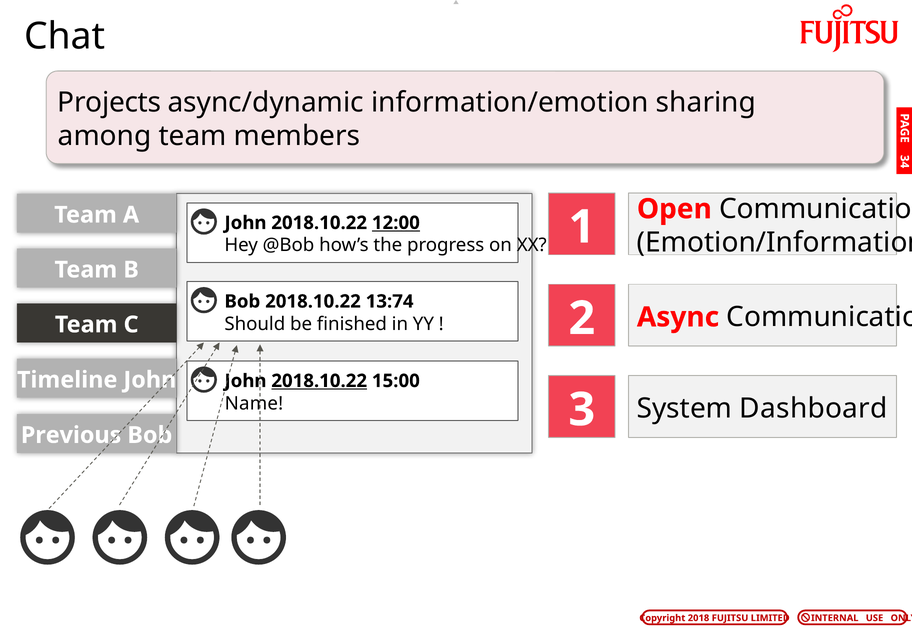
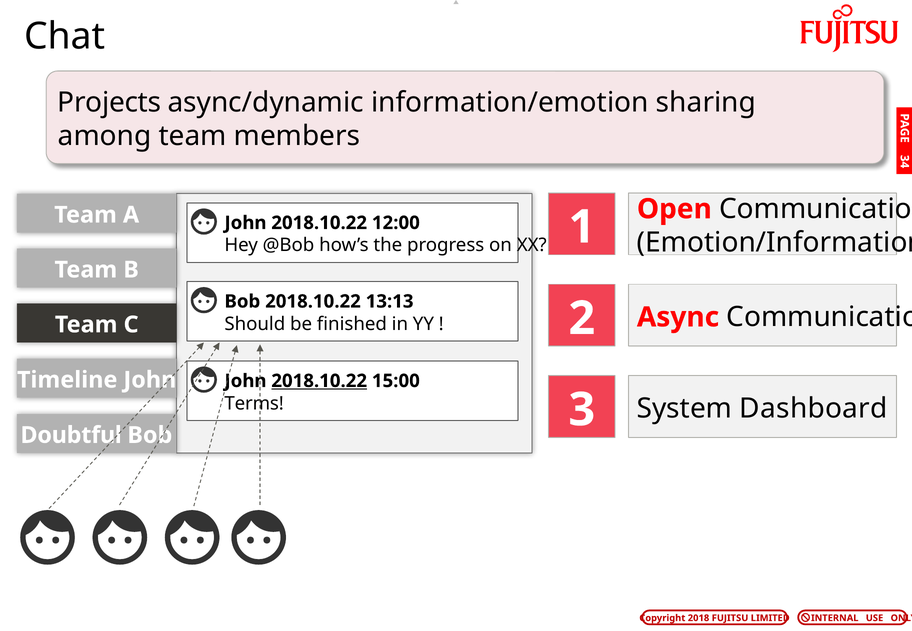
12:00 underline: present -> none (396, 223)
13:74: 13:74 -> 13:13 (390, 302)
Name: Name -> Terms (254, 404)
Previous: Previous -> Doubtful (71, 435)
